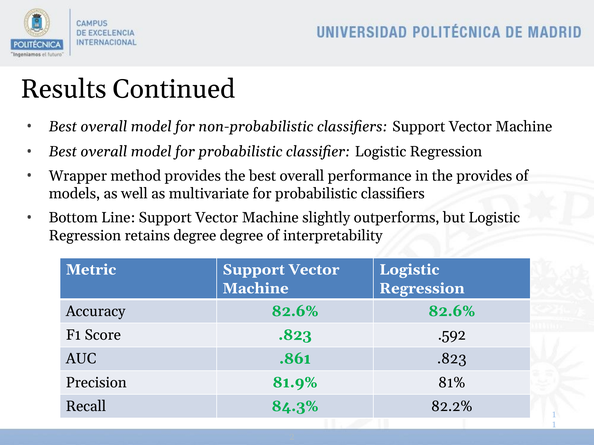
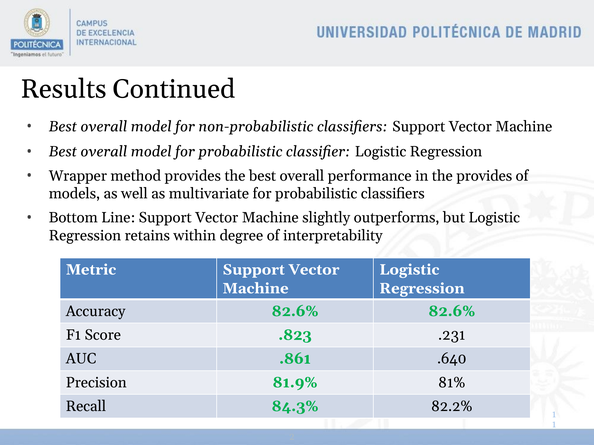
retains degree: degree -> within (195, 236)
.592: .592 -> .231 (452, 335)
.861 .823: .823 -> .640 (452, 359)
